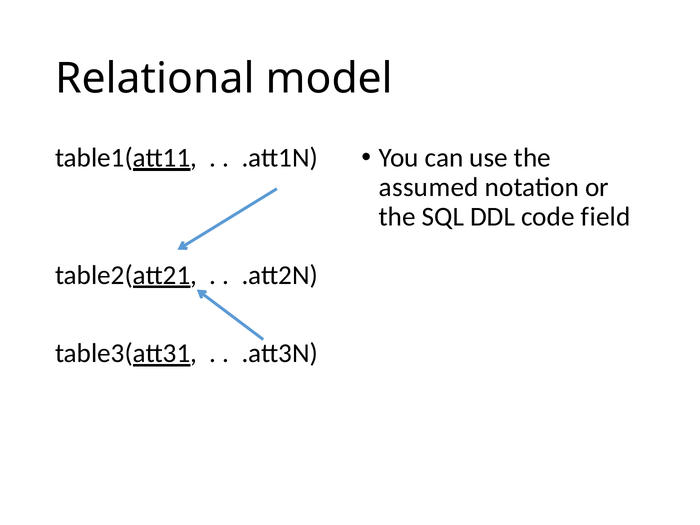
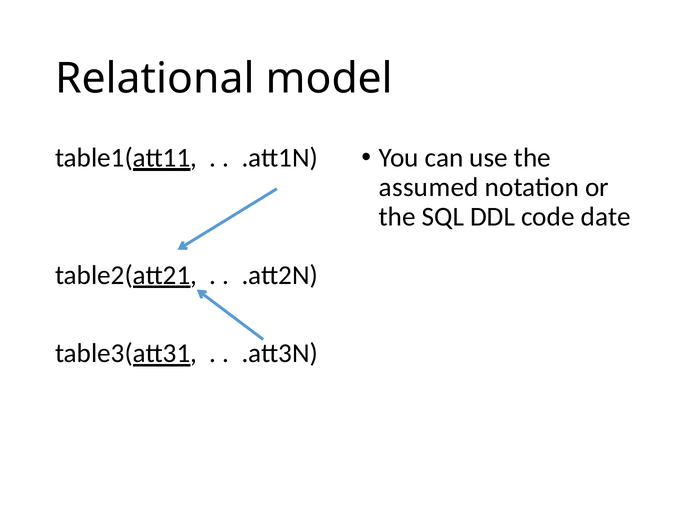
field: field -> date (606, 217)
